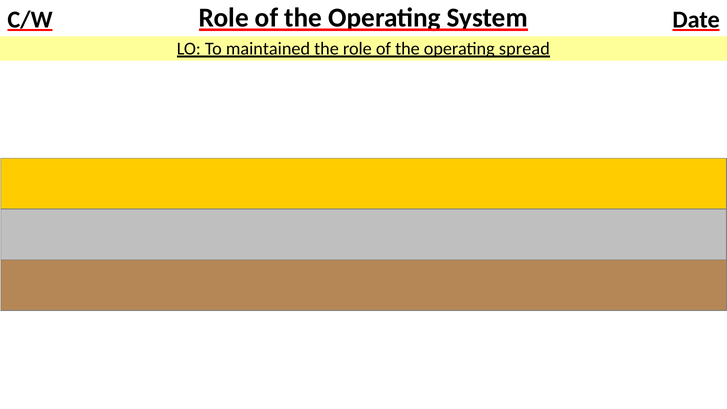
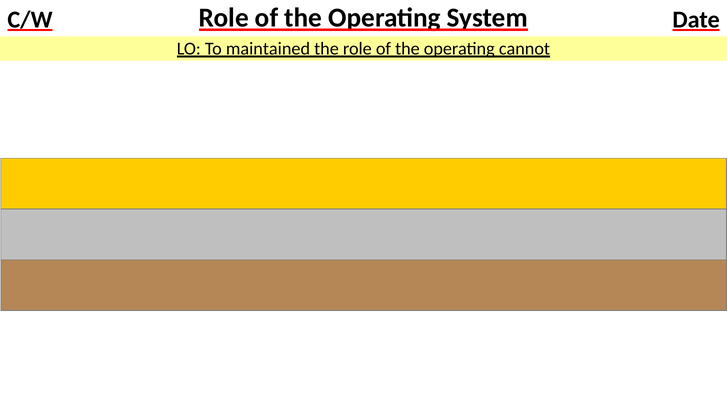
spread: spread -> cannot (524, 49)
